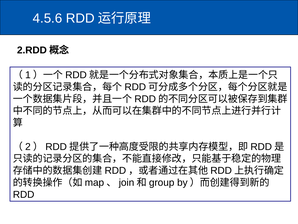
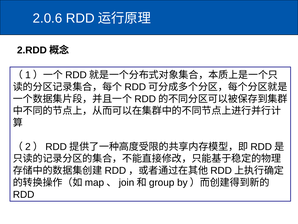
4.5.6: 4.5.6 -> 2.0.6 (48, 18)
